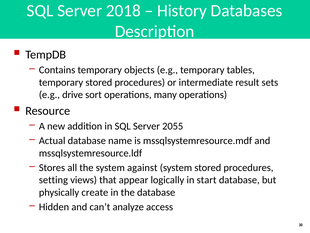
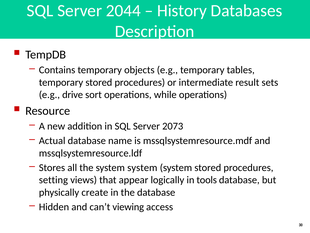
2018: 2018 -> 2044 (123, 11)
many: many -> while (165, 95)
2055: 2055 -> 2073 (173, 126)
the system against: against -> system (142, 167)
start: start -> tools (207, 180)
analyze: analyze -> viewing (128, 207)
